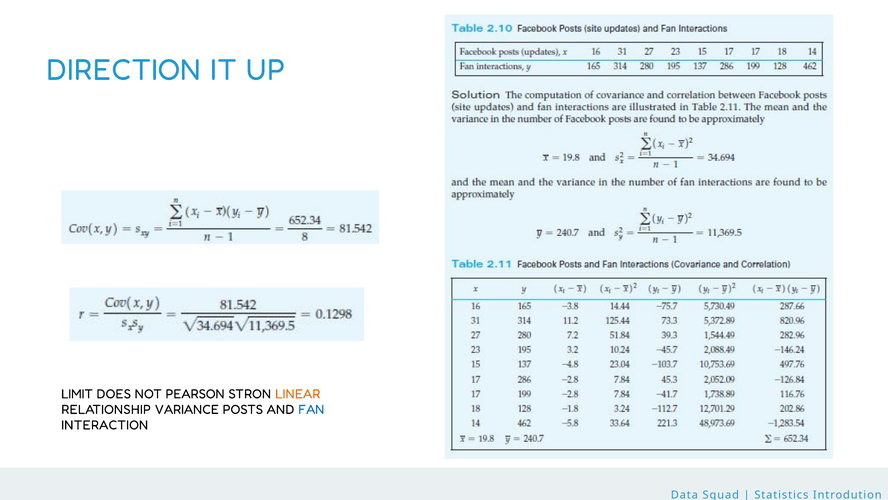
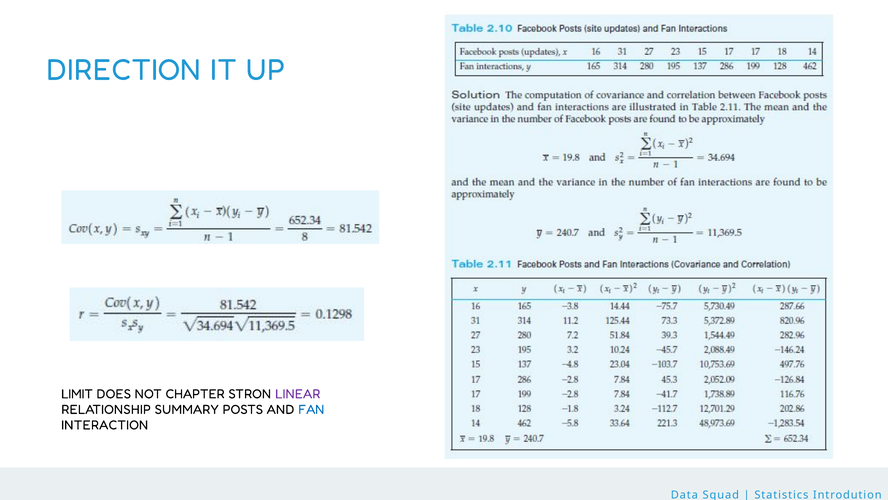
PEARSON: PEARSON -> CHAPTER (195, 394)
LINEAR colour: orange -> purple (298, 394)
VARIANCE: VARIANCE -> SUMMARY (187, 409)
